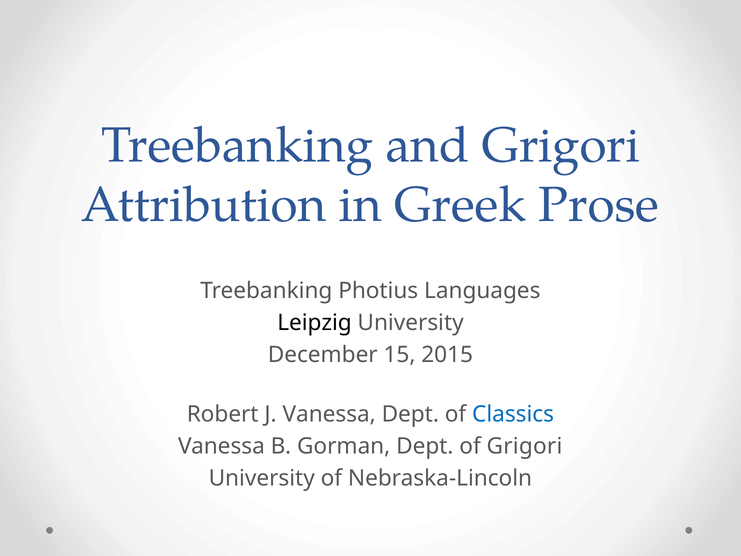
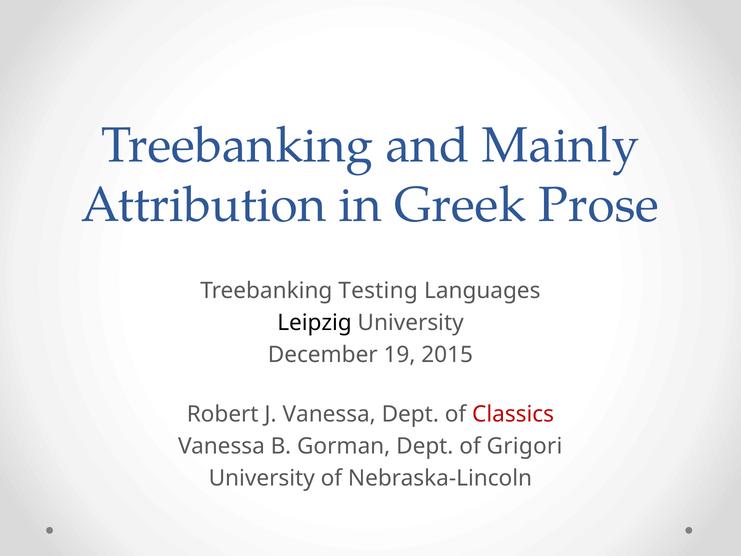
and Grigori: Grigori -> Mainly (560, 145)
Photius: Photius -> Testing (378, 291)
15: 15 -> 19 (400, 355)
Classics colour: blue -> red (513, 414)
